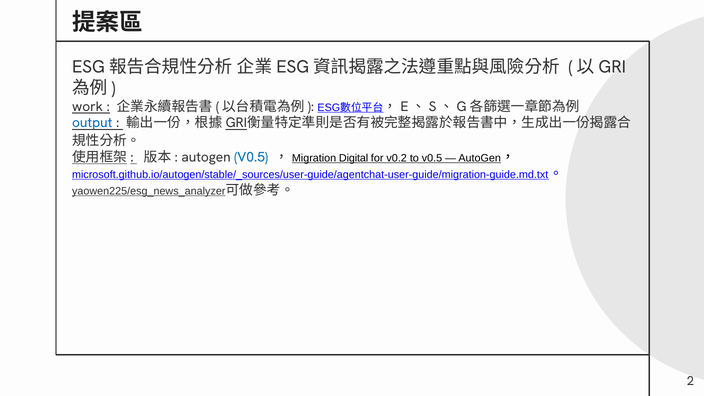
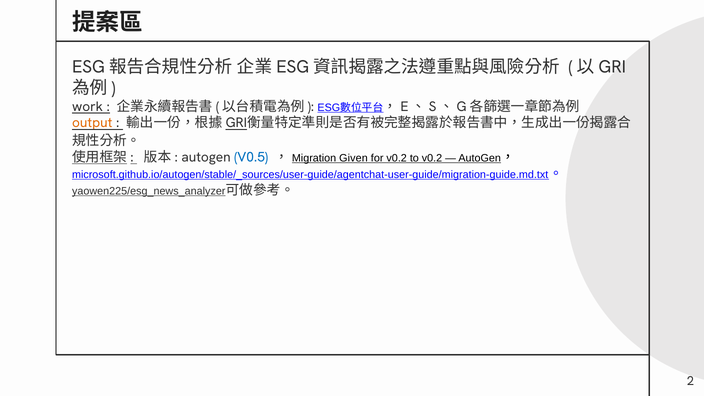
output colour: blue -> orange (92, 123)
Digital: Digital -> Given (353, 158)
to v0.5: v0.5 -> v0.2 (432, 158)
